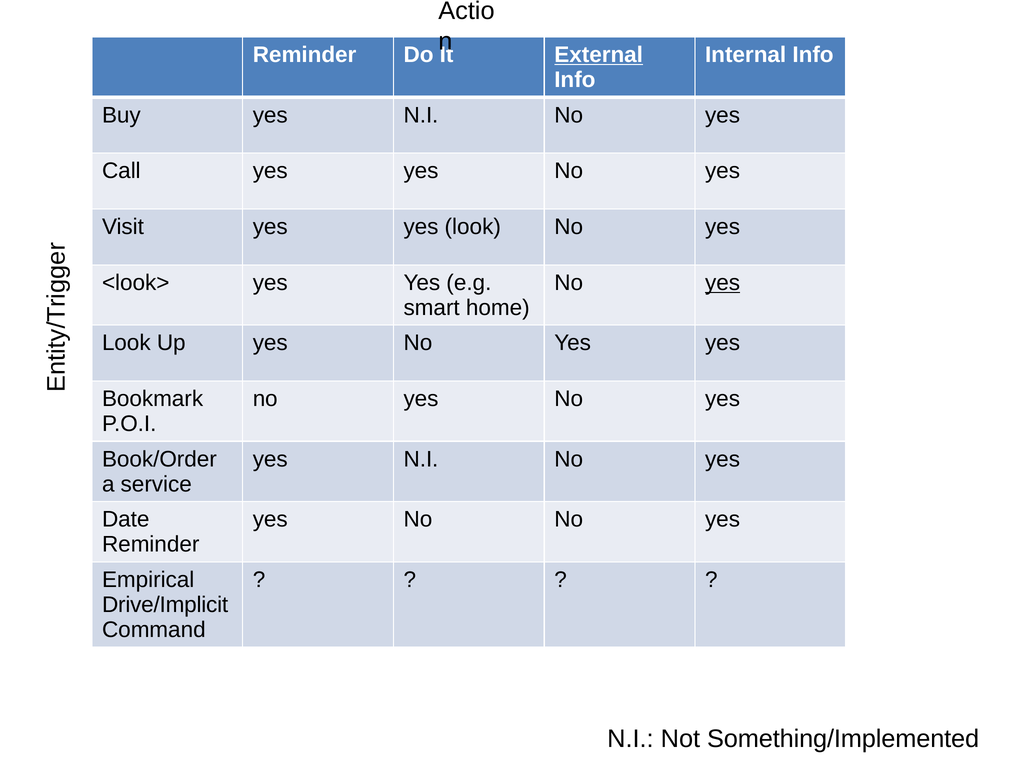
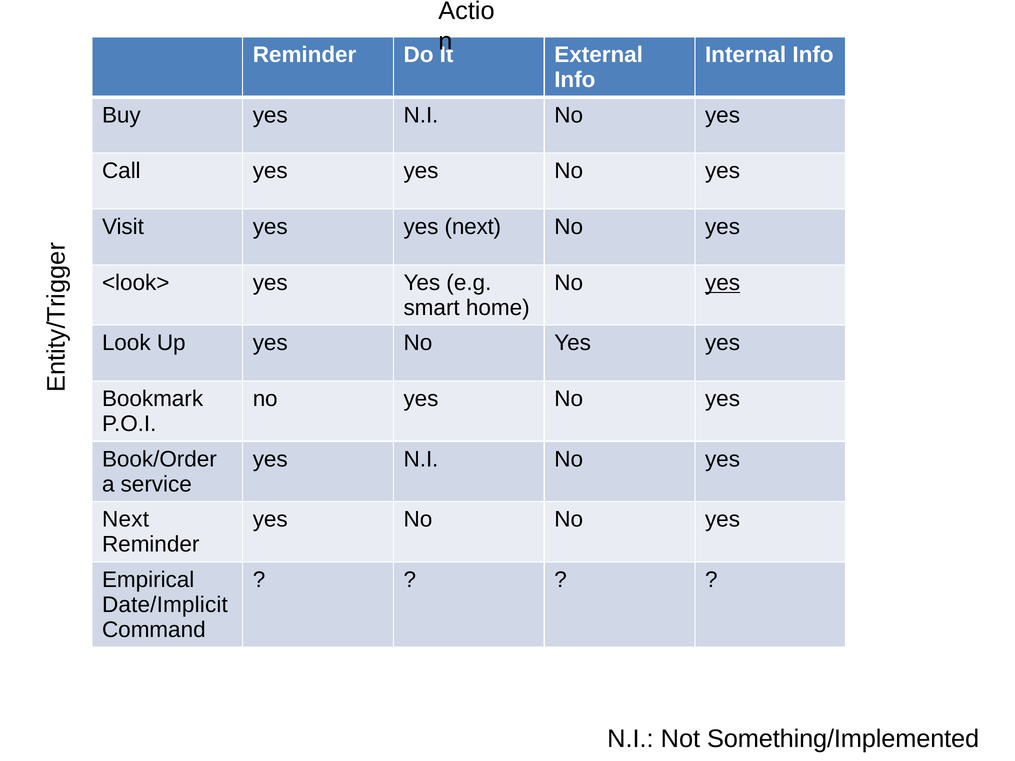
External underline: present -> none (599, 55)
yes yes look: look -> next (473, 227)
Date: Date -> Next (126, 520)
Drive/Implicit: Drive/Implicit -> Date/Implicit (165, 605)
